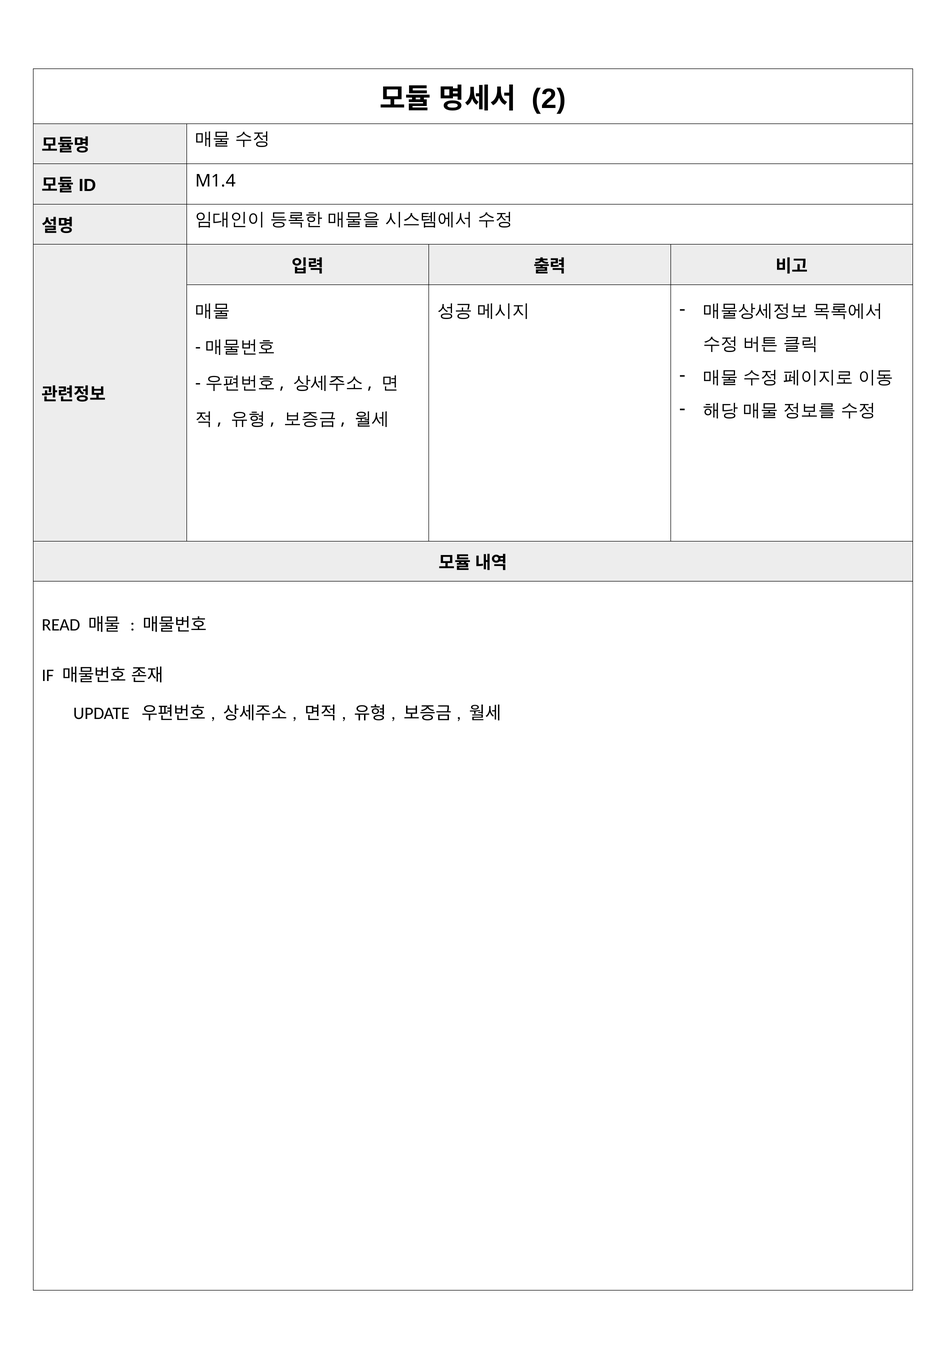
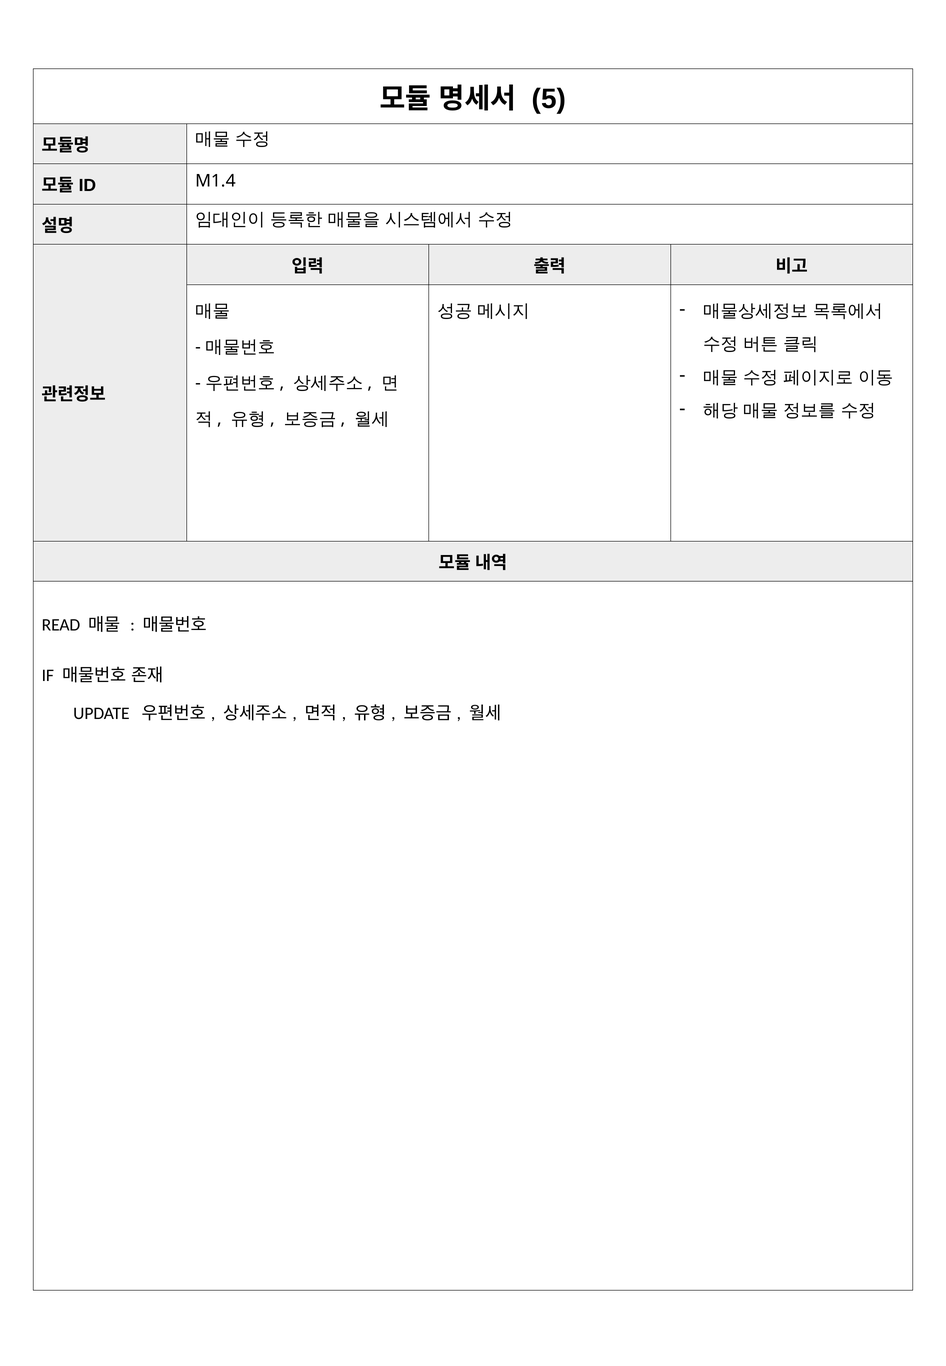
2: 2 -> 5 (549, 99)
